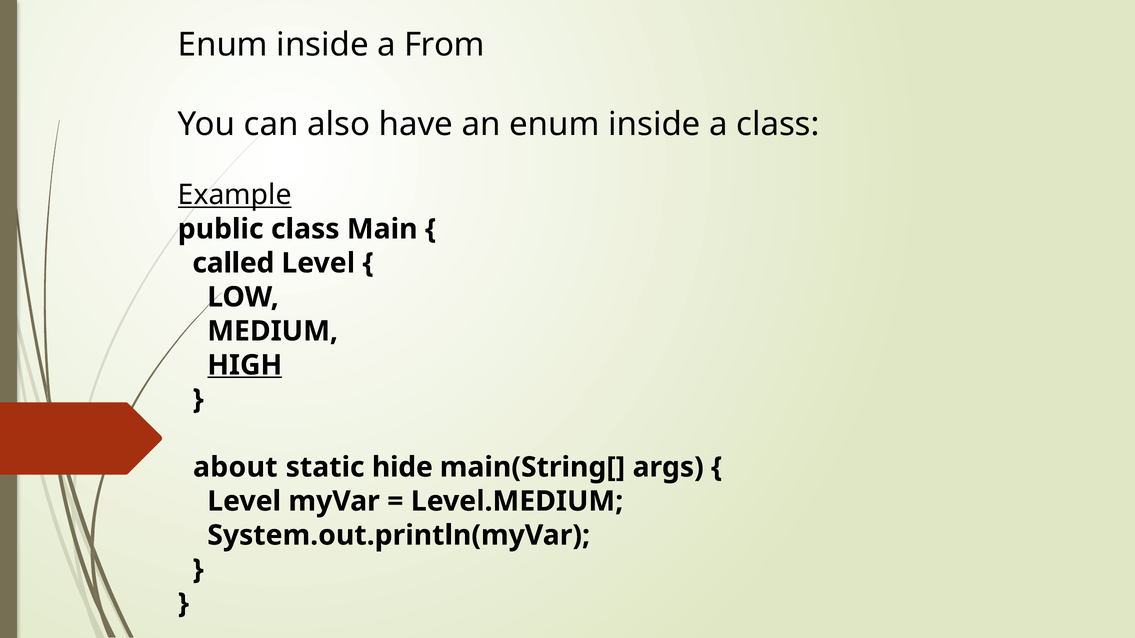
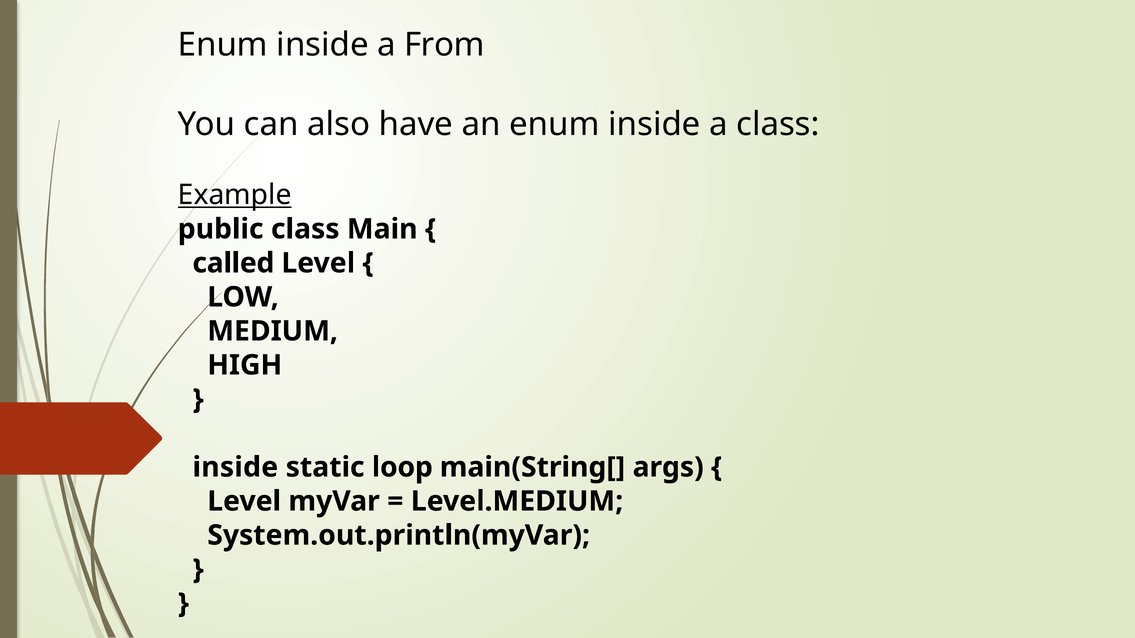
HIGH underline: present -> none (245, 365)
about: about -> inside (235, 468)
hide: hide -> loop (402, 468)
